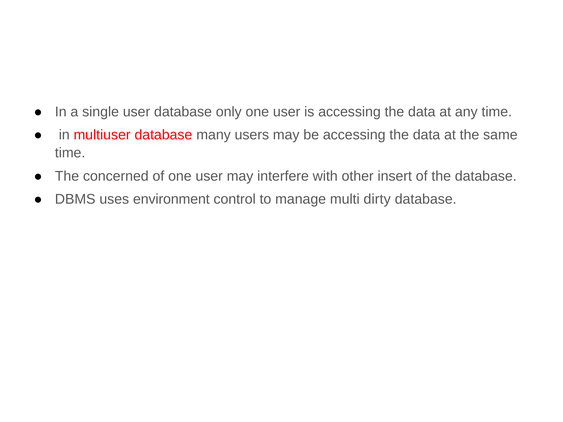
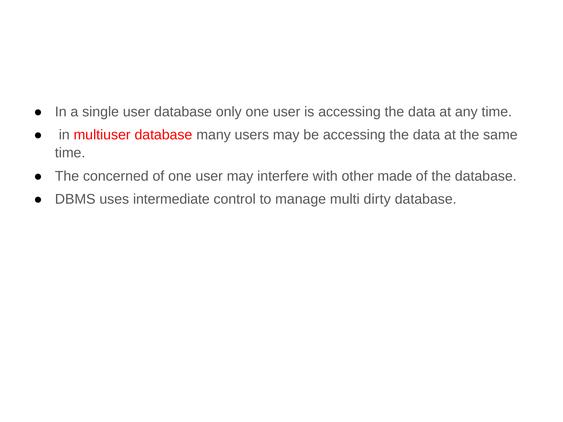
insert: insert -> made (395, 176)
environment: environment -> intermediate (171, 199)
